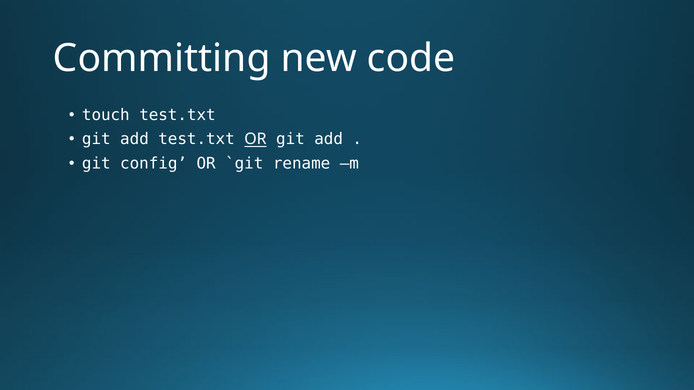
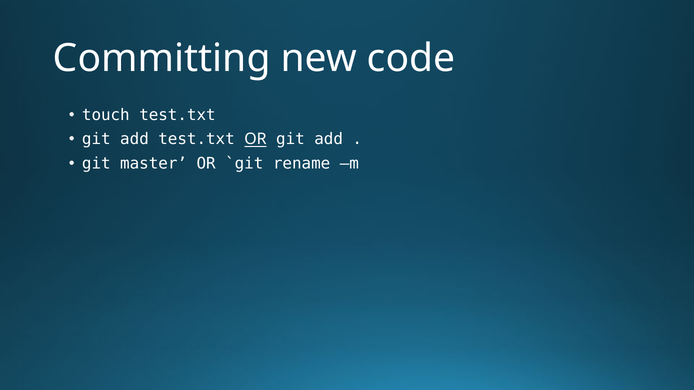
config: config -> master (154, 164)
